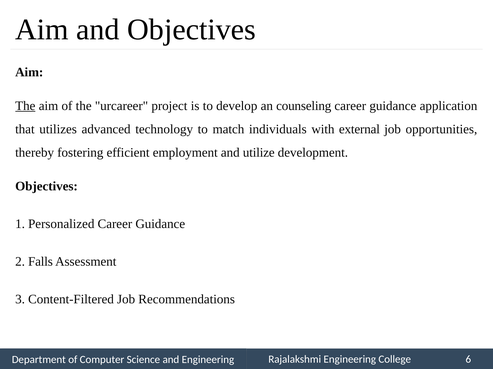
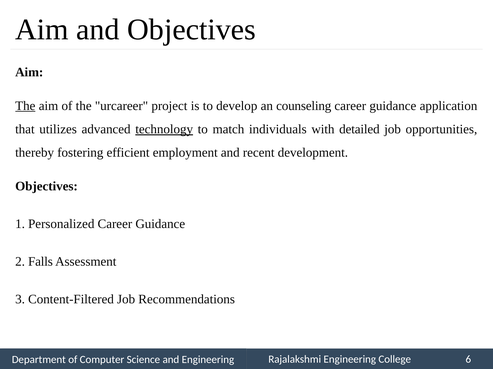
technology underline: none -> present (164, 129)
external: external -> detailed (359, 129)
utilize: utilize -> recent (259, 153)
